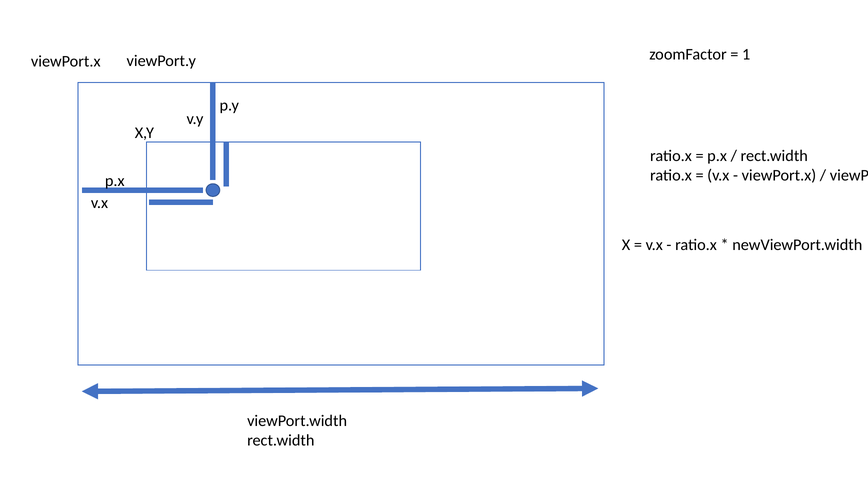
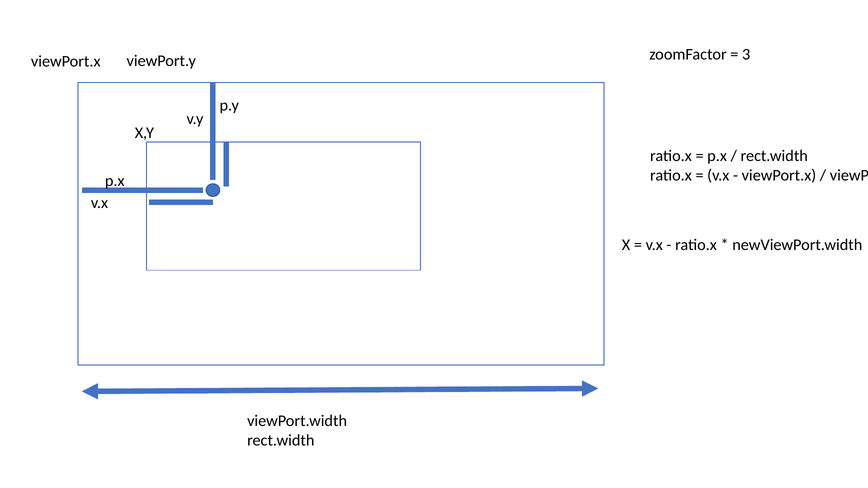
1: 1 -> 3 (746, 55)
